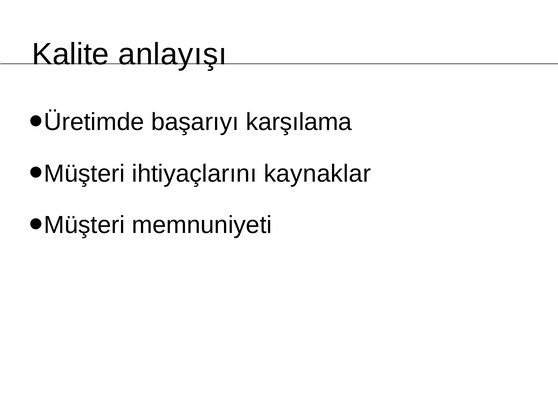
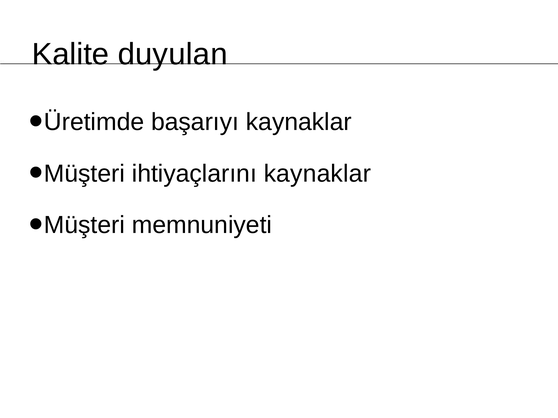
anlayışı: anlayışı -> duyulan (173, 54)
başarıyı karşılama: karşılama -> kaynaklar (299, 122)
